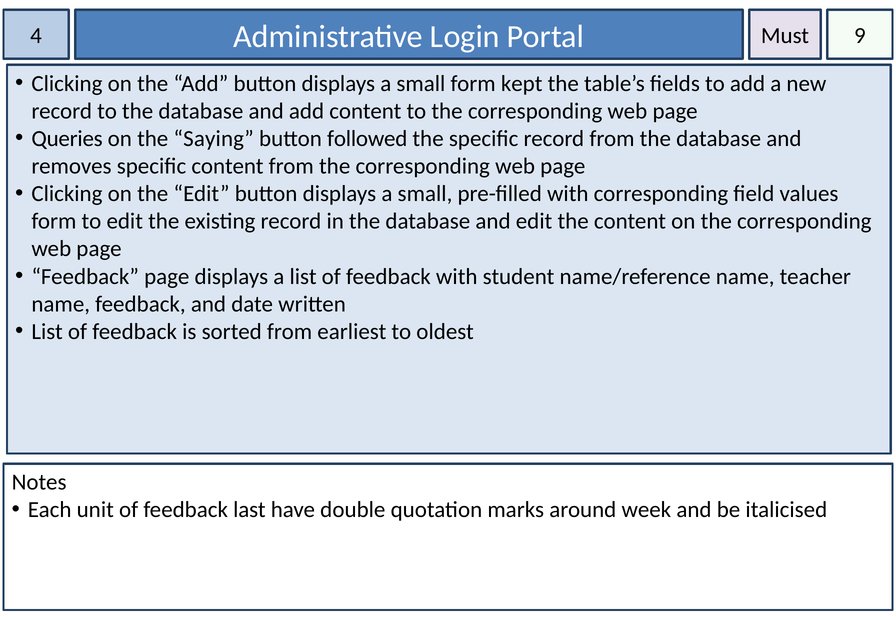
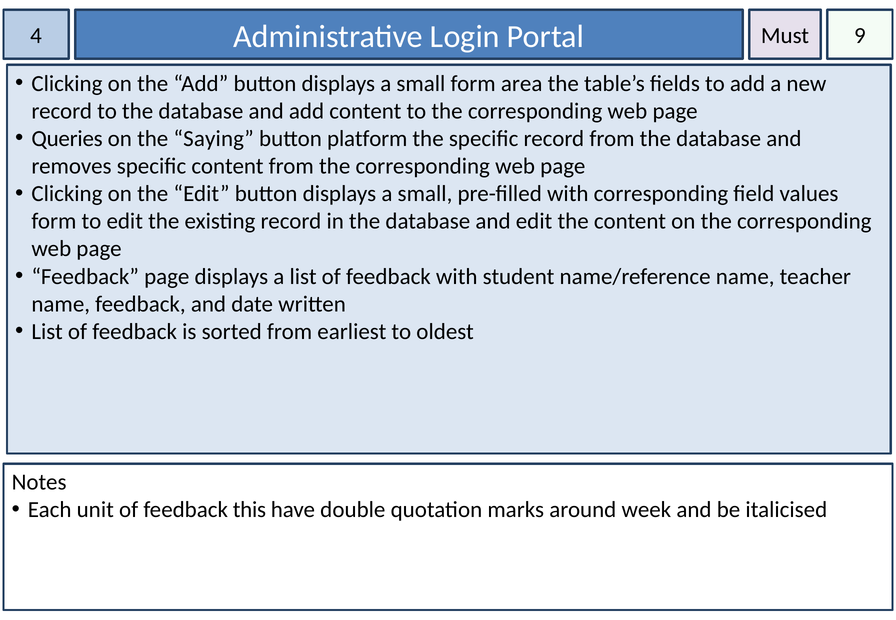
kept: kept -> area (522, 84)
followed: followed -> platform (367, 139)
last: last -> this (249, 510)
